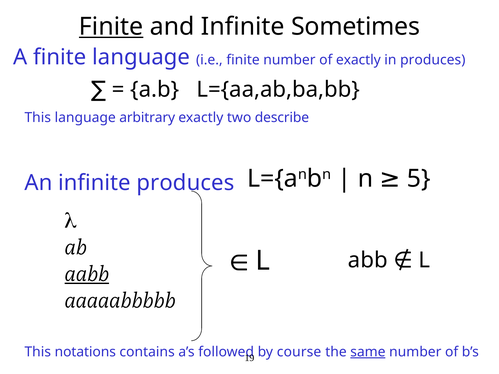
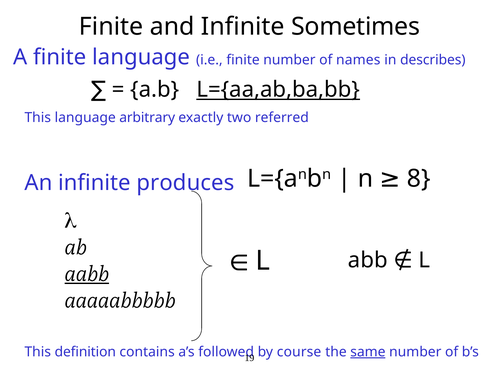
Finite underline: present -> none (111, 27)
of exactly: exactly -> names (358, 60)
in produces: produces -> describes (433, 60)
L={aa,ab,ba,bb underline: none -> present (278, 90)
describe: describe -> referred (282, 118)
5: 5 -> 8 (419, 179)
notations: notations -> definition (85, 352)
